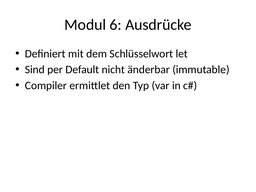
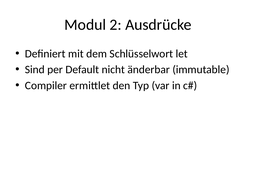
6: 6 -> 2 (116, 25)
